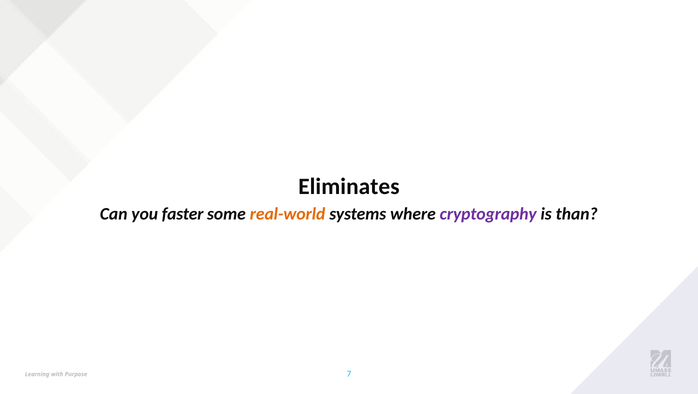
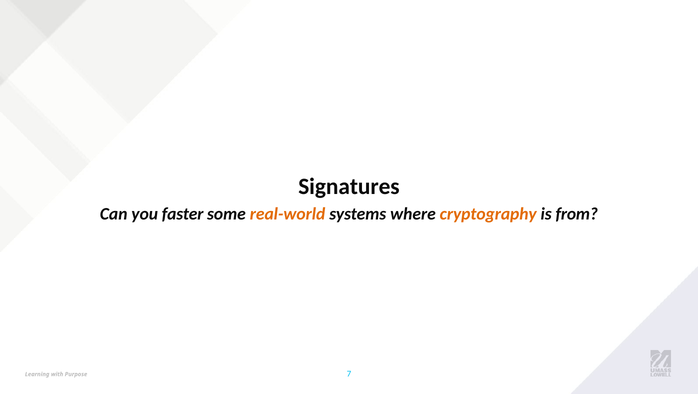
Eliminates: Eliminates -> Signatures (349, 186)
cryptography colour: purple -> orange (488, 214)
than: than -> from (577, 214)
